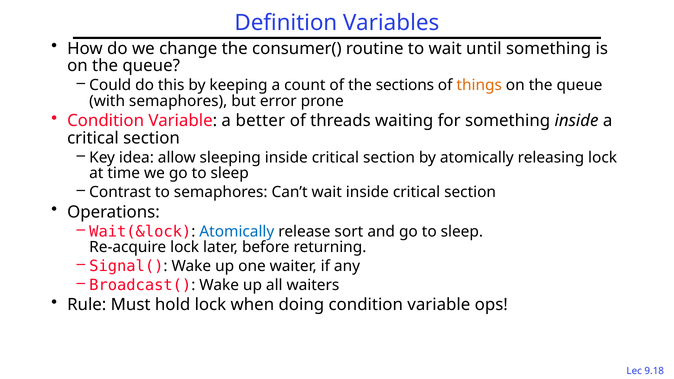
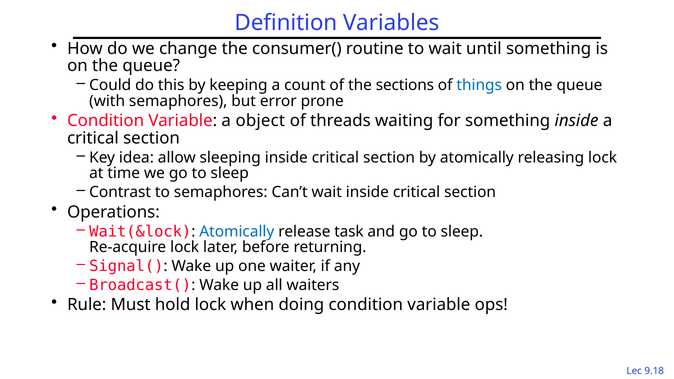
things colour: orange -> blue (479, 85)
better: better -> object (260, 121)
sort: sort -> task (349, 232)
